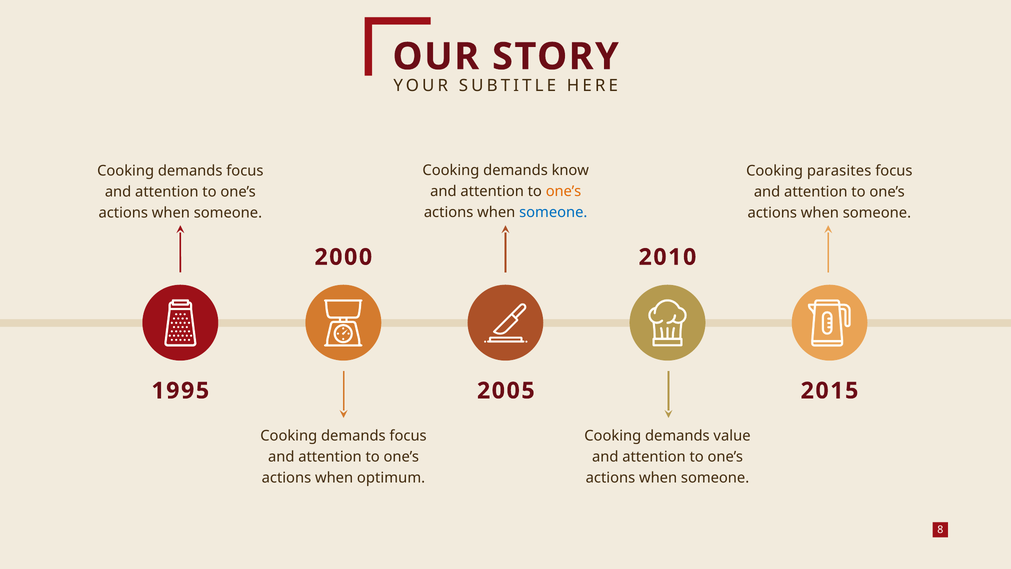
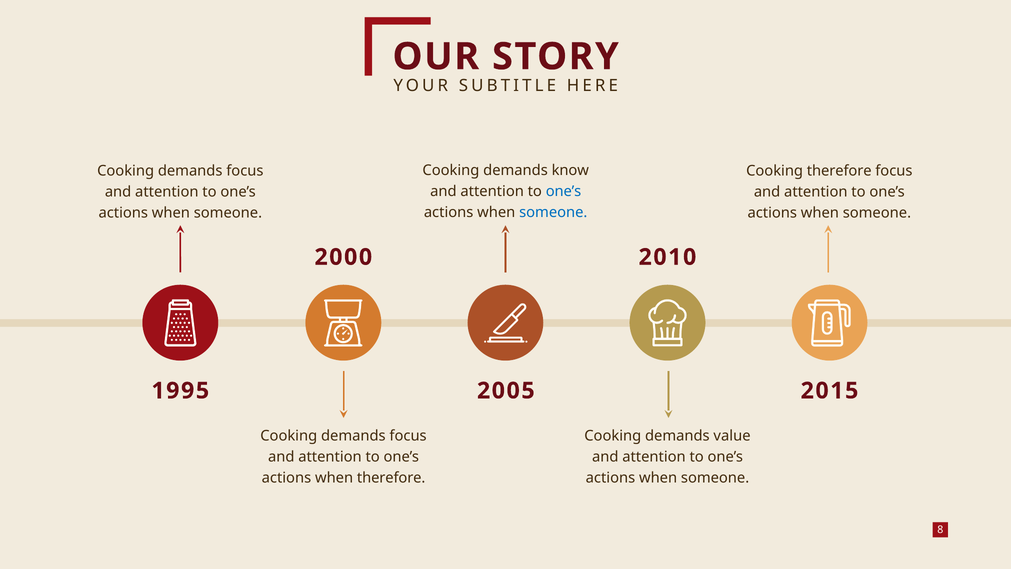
Cooking parasites: parasites -> therefore (839, 171)
one’s colour: orange -> blue (564, 191)
when optimum: optimum -> therefore (391, 478)
